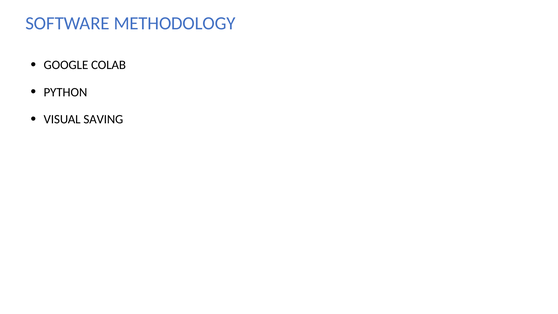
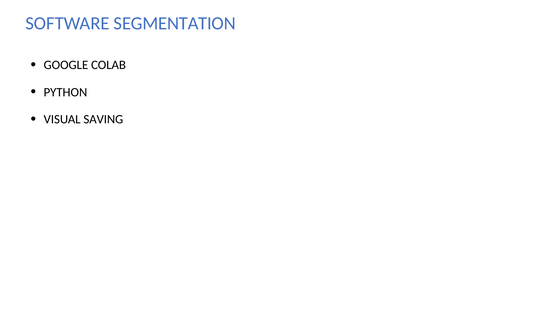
METHODOLOGY: METHODOLOGY -> SEGMENTATION (175, 23)
